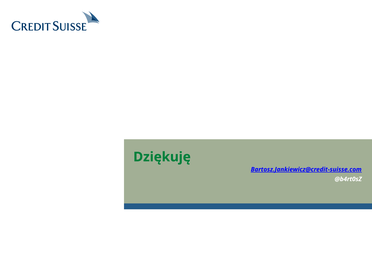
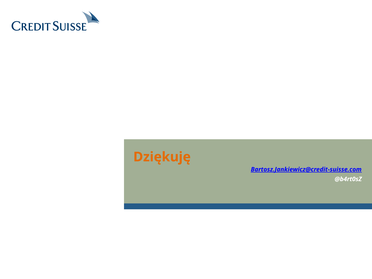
Dziękuję colour: green -> orange (162, 157)
